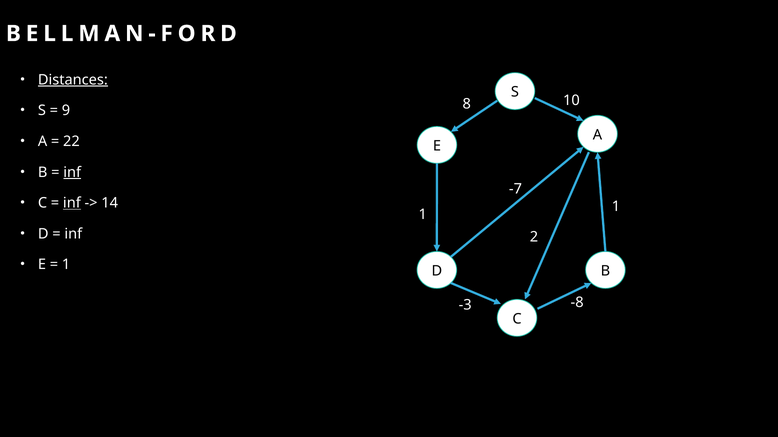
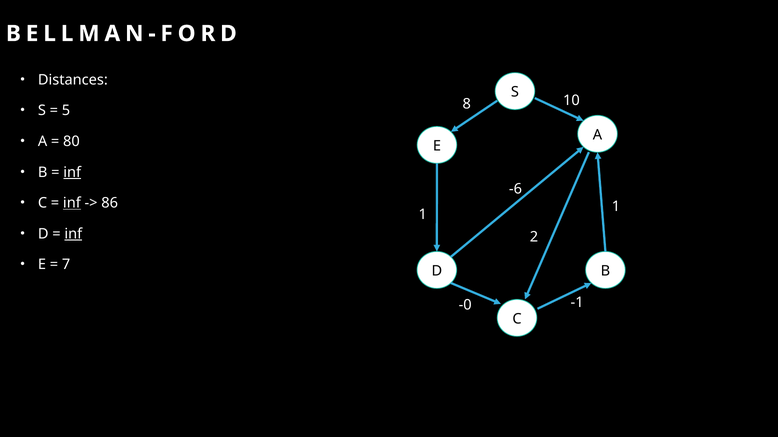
Distances underline: present -> none (73, 80)
9: 9 -> 5 (66, 111)
22: 22 -> 80 (71, 142)
-7: -7 -> -6 (515, 189)
14: 14 -> 86 (110, 203)
inf underline: none -> present (73, 234)
1: 1 -> 7 (66, 265)
-8: -8 -> -1 (577, 303)
-3: -3 -> -0 (465, 305)
